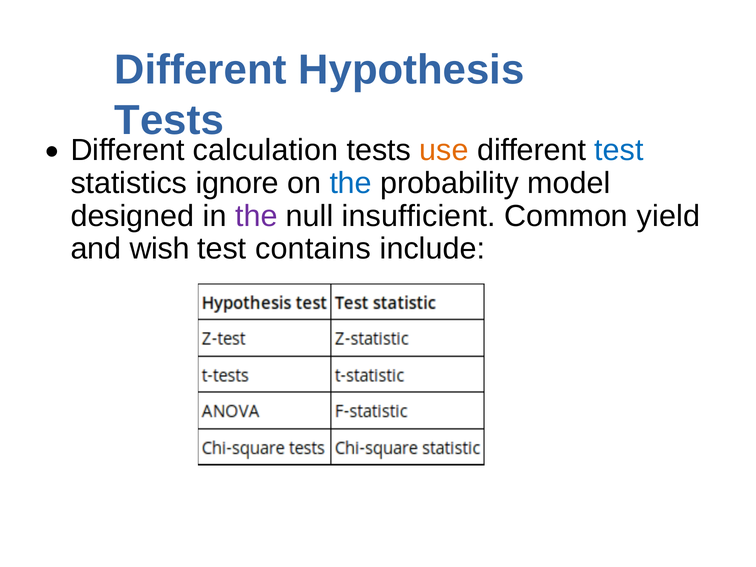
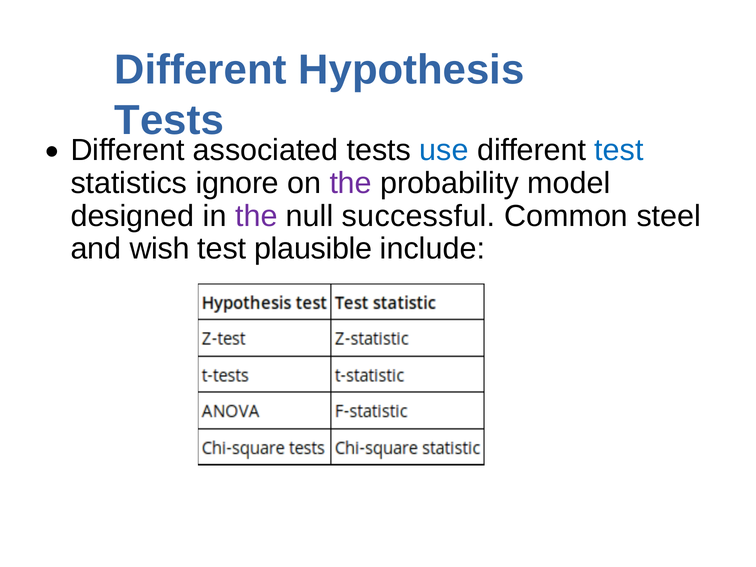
calculation: calculation -> associated (266, 150)
use colour: orange -> blue (444, 150)
the colour: blue -> purple (351, 183)
insufficient: insufficient -> successful (419, 216)
yield: yield -> steel (669, 216)
contains: contains -> plausible (313, 249)
